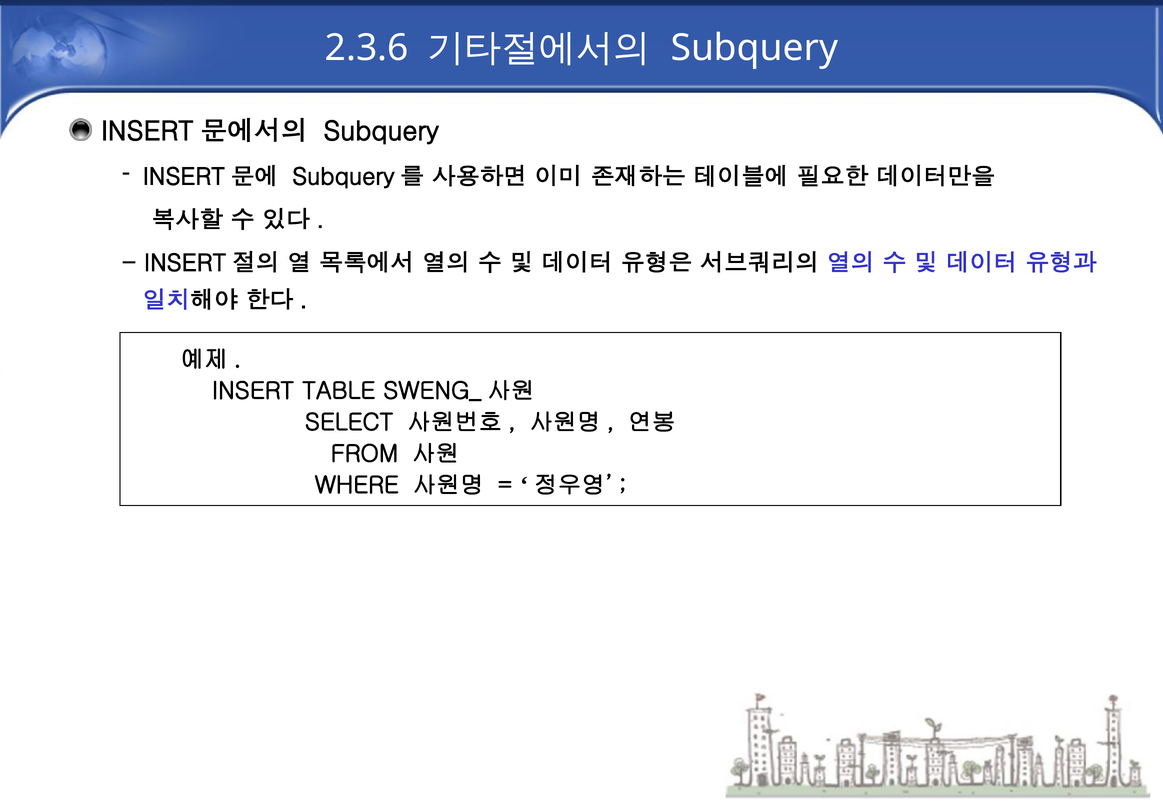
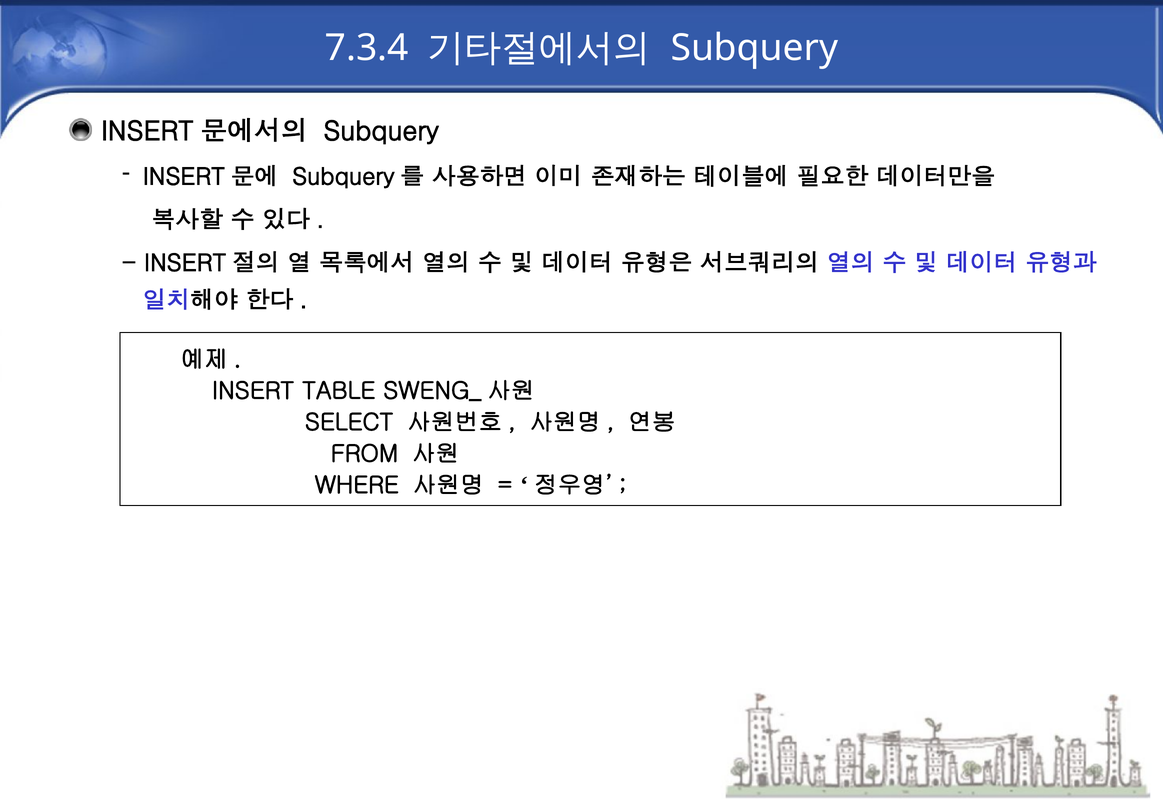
2.3.6: 2.3.6 -> 7.3.4 (367, 48)
